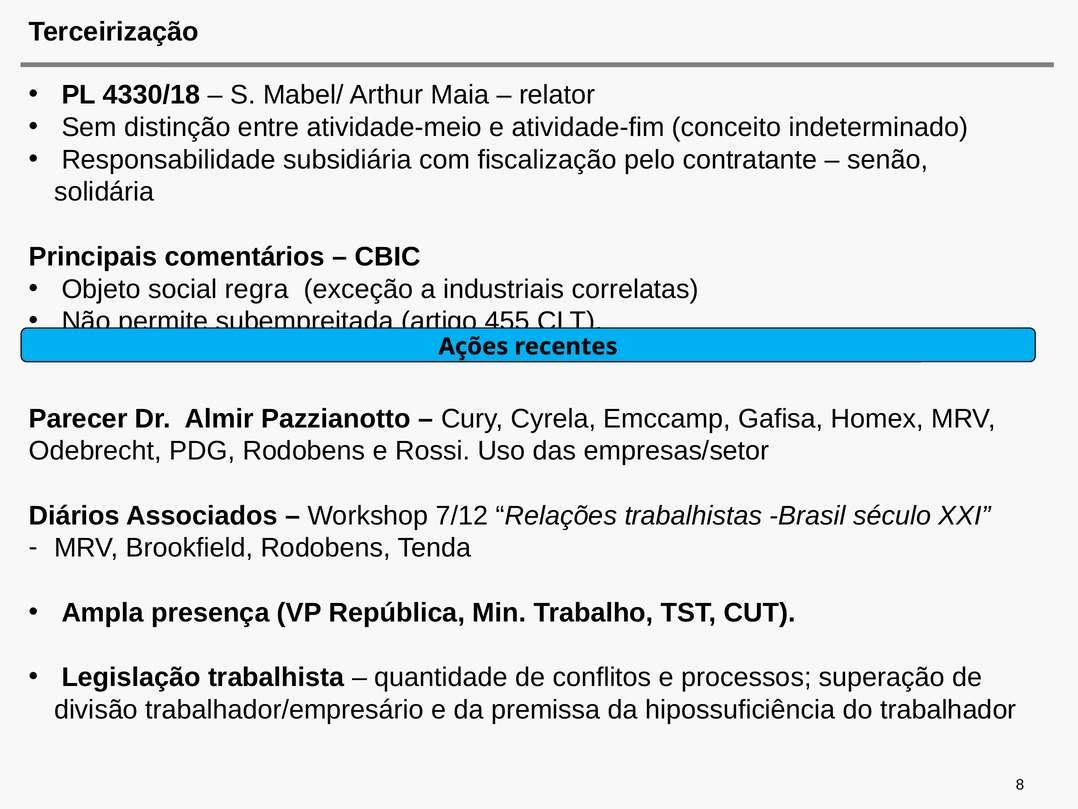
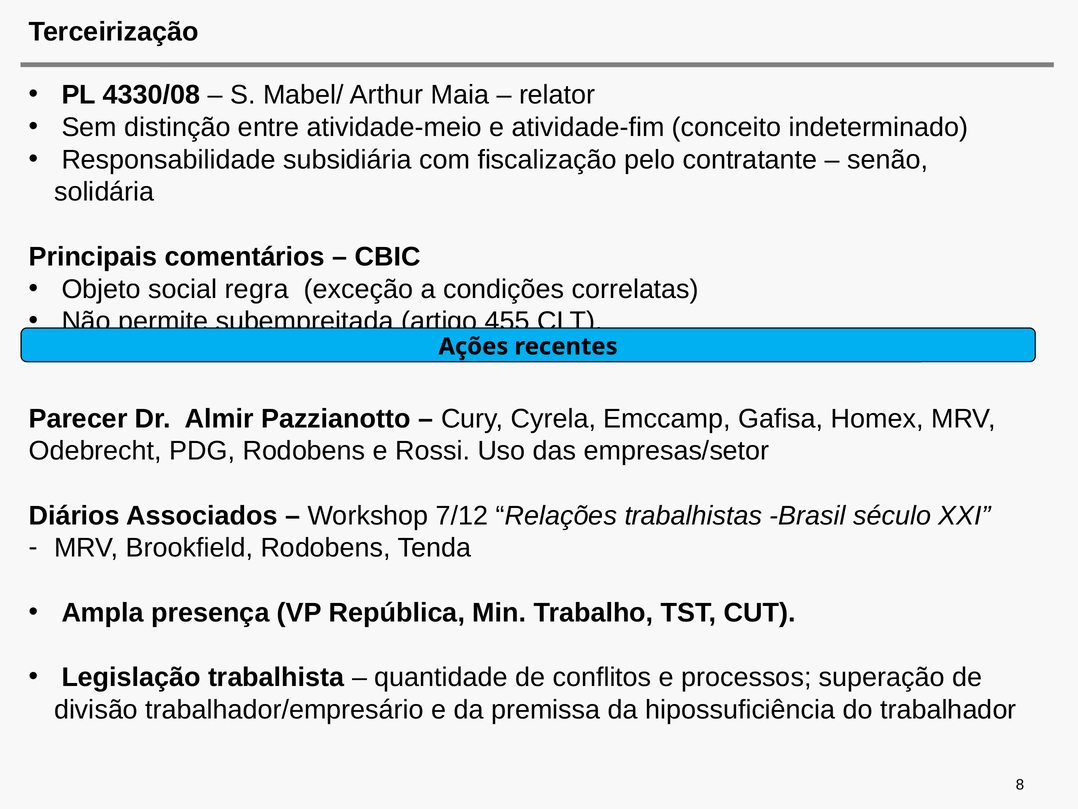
4330/18: 4330/18 -> 4330/08 (152, 95)
industriais: industriais -> condições (504, 289)
